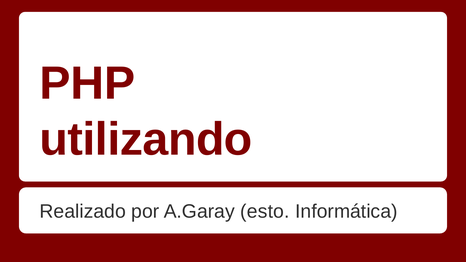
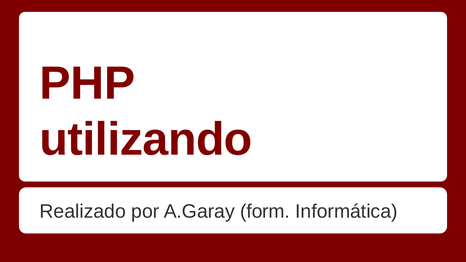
esto: esto -> form (265, 212)
